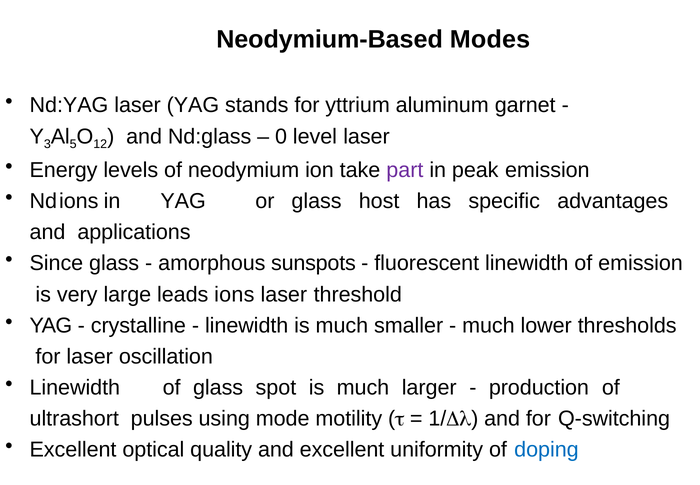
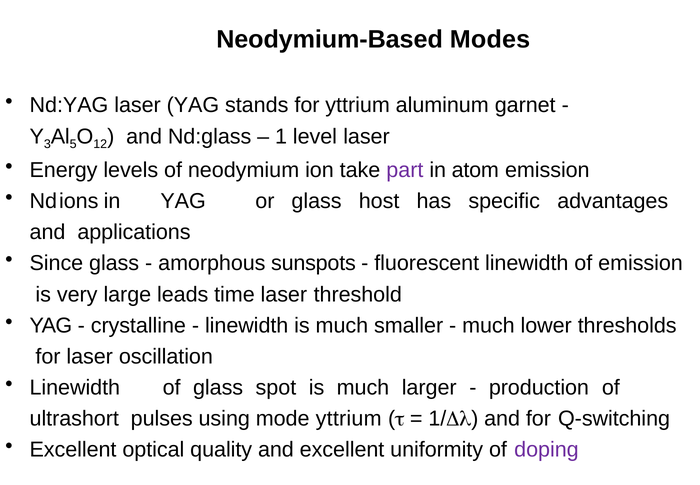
0: 0 -> 1 (281, 137)
peak: peak -> atom (475, 170)
ions: ions -> time (234, 294)
mode motility: motility -> yttrium (349, 418)
doping colour: blue -> purple (546, 449)
